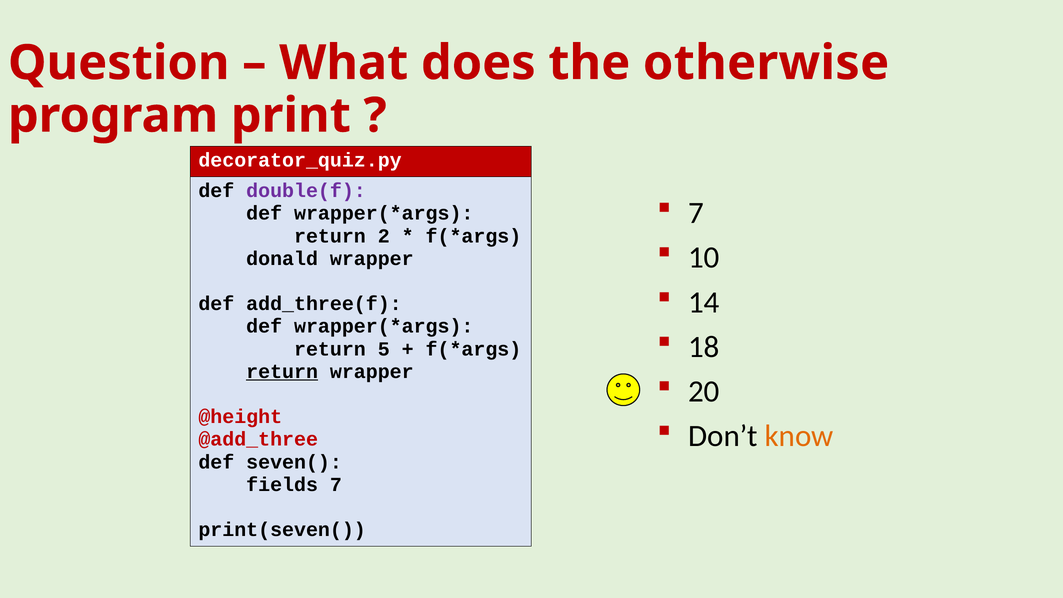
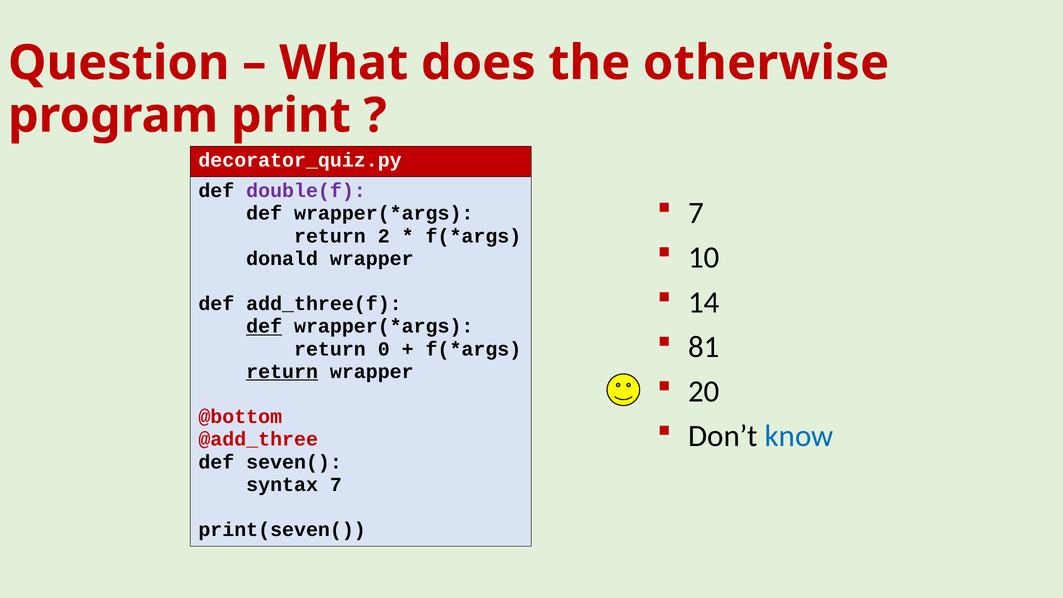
def underline: none -> present (264, 326)
18: 18 -> 81 (704, 347)
5: 5 -> 0 (384, 349)
@height: @height -> @bottom (240, 417)
know colour: orange -> blue (799, 436)
fields: fields -> syntax (282, 485)
